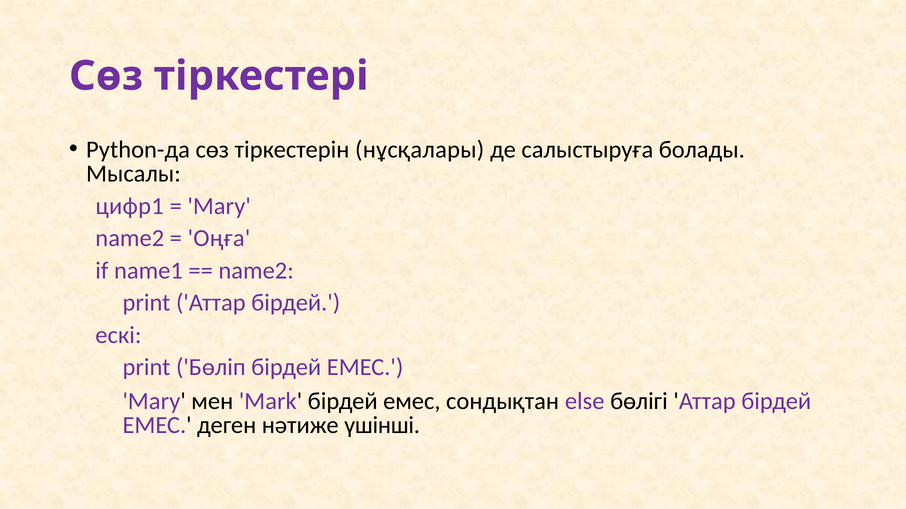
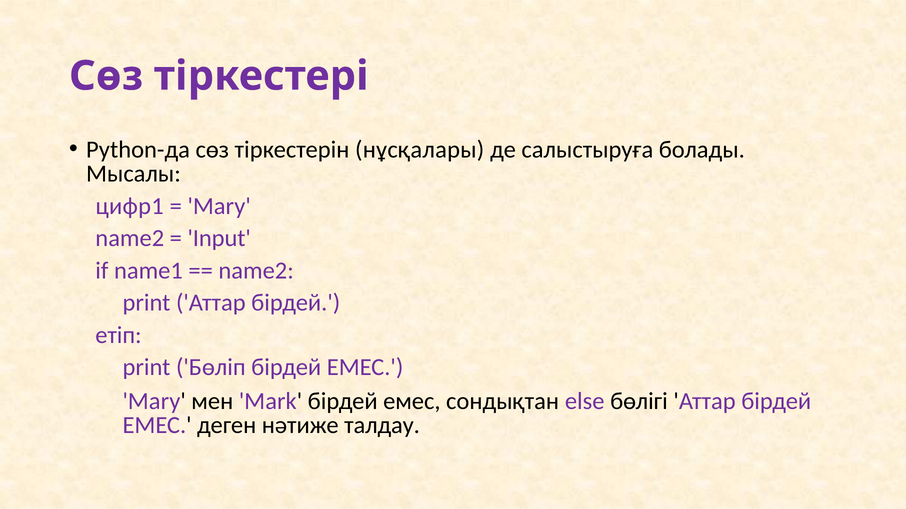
Оңға: Оңға -> Input (219, 239)
ескі: ескі -> етіп (118, 335)
үшінші: үшінші -> талдау (382, 426)
